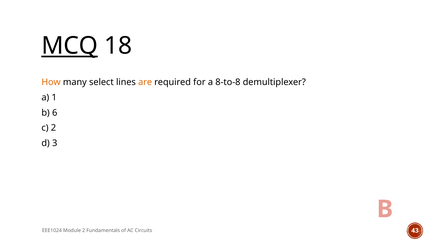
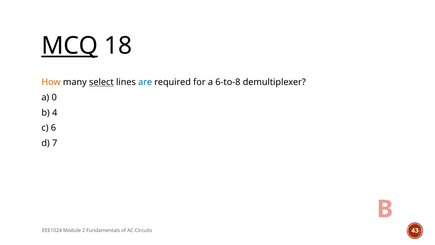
select underline: none -> present (101, 82)
are colour: orange -> blue (145, 82)
8-to-8: 8-to-8 -> 6-to-8 (228, 82)
1: 1 -> 0 (54, 97)
6: 6 -> 4 (55, 113)
c 2: 2 -> 6 (53, 128)
3: 3 -> 7 (55, 143)
